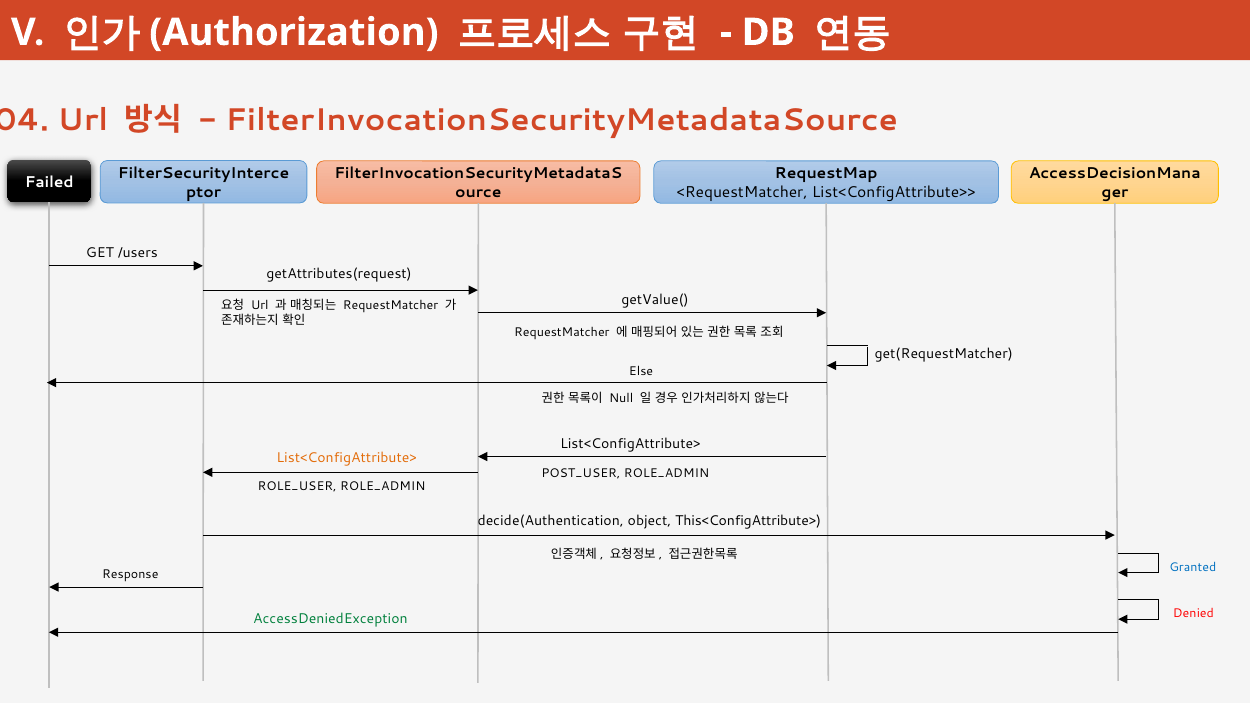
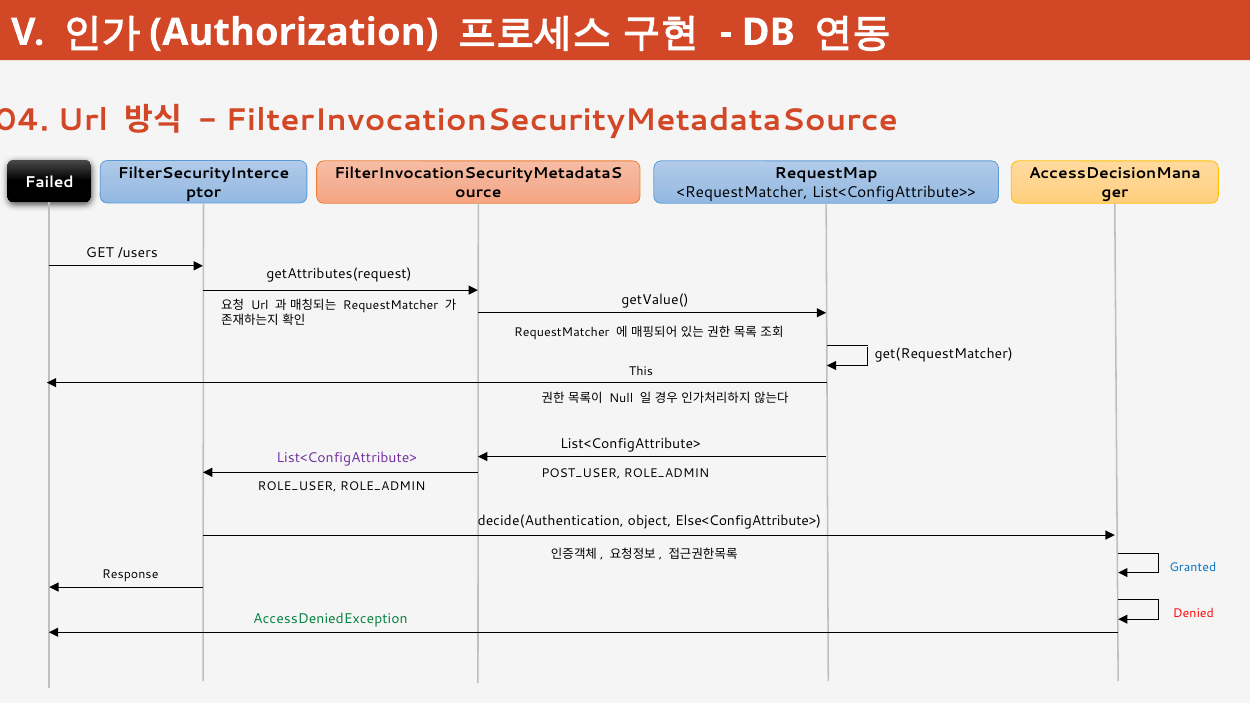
Else: Else -> This (641, 371)
List<ConfigAttribute> colour: orange -> purple (347, 458)
This<ConfigAttribute>: This<ConfigAttribute> -> Else<ConfigAttribute> (748, 521)
